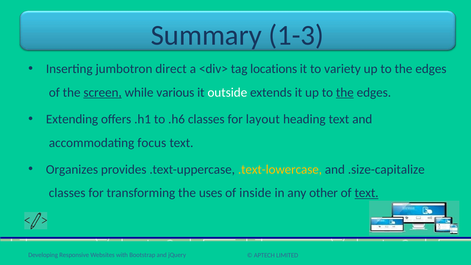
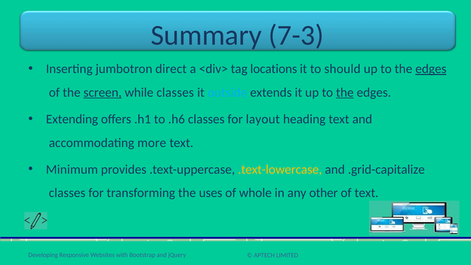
1-3: 1-3 -> 7-3 (296, 35)
variety: variety -> should (342, 69)
edges underline: none -> present (431, 69)
while various: various -> classes (175, 92)
outside colour: white -> light blue (227, 92)
focus: focus -> more (152, 143)
Organizes: Organizes -> Minimum (72, 169)
.size-capitalize: .size-capitalize -> .grid-capitalize (386, 169)
inside: inside -> whole (255, 193)
text underline: present -> none (367, 193)
